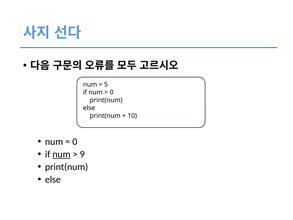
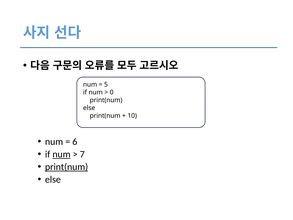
0: 0 -> 6 (75, 141)
9: 9 -> 7 (82, 154)
print(num underline: none -> present (67, 167)
